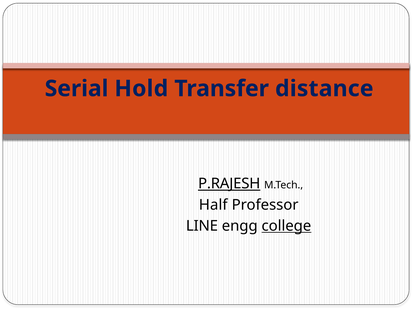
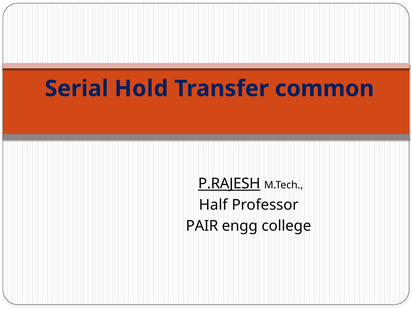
distance: distance -> common (324, 89)
LINE: LINE -> PAIR (202, 226)
college underline: present -> none (286, 226)
